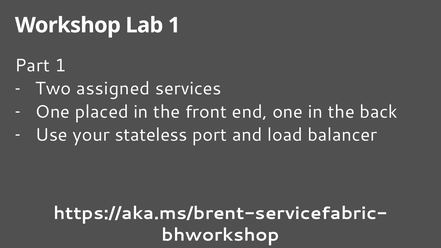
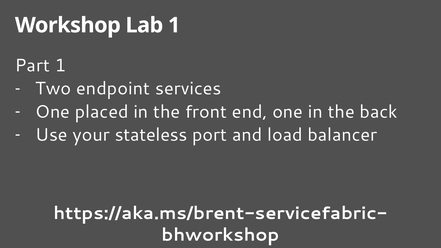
assigned: assigned -> endpoint (113, 89)
